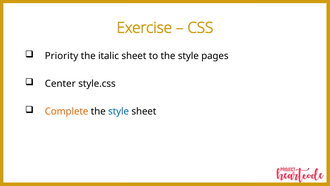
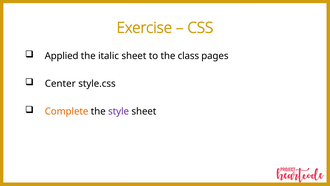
Priority: Priority -> Applied (62, 56)
to the style: style -> class (188, 56)
style colour: blue -> purple (119, 111)
